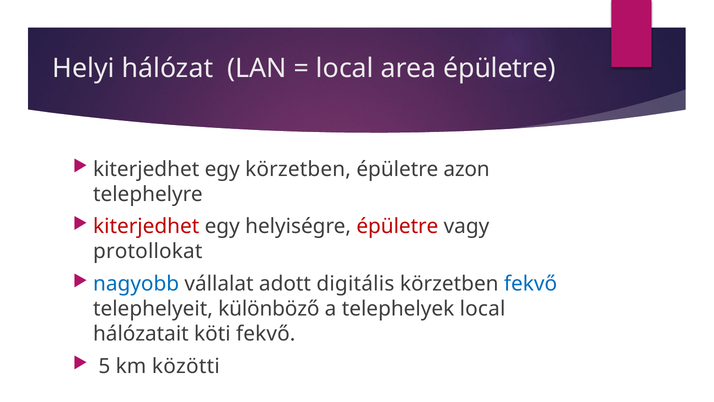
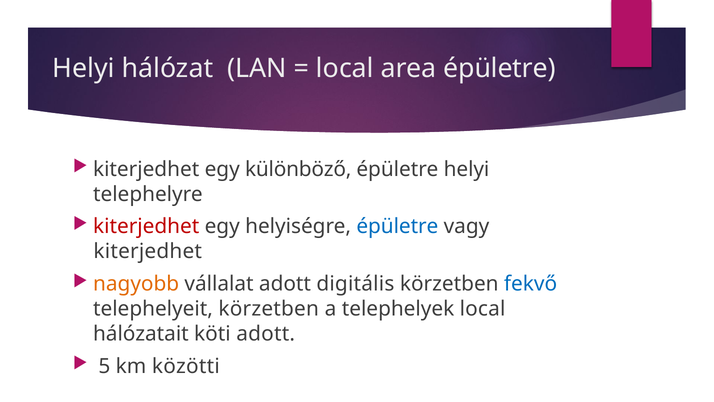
egy körzetben: körzetben -> különböző (298, 169)
épületre azon: azon -> helyi (467, 169)
épületre colour: red -> blue (397, 226)
protollokat: protollokat -> kiterjedhet (148, 251)
nagyobb colour: blue -> orange (136, 284)
telephelyeit különböző: különböző -> körzetben (269, 309)
köti fekvő: fekvő -> adott (266, 334)
